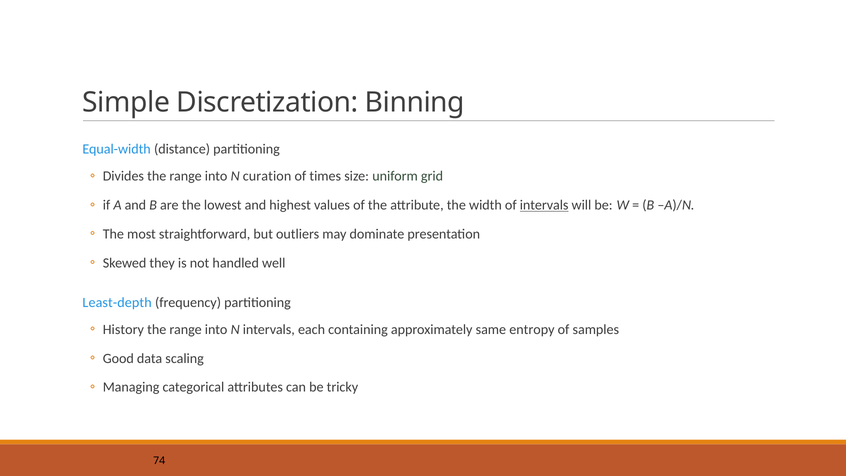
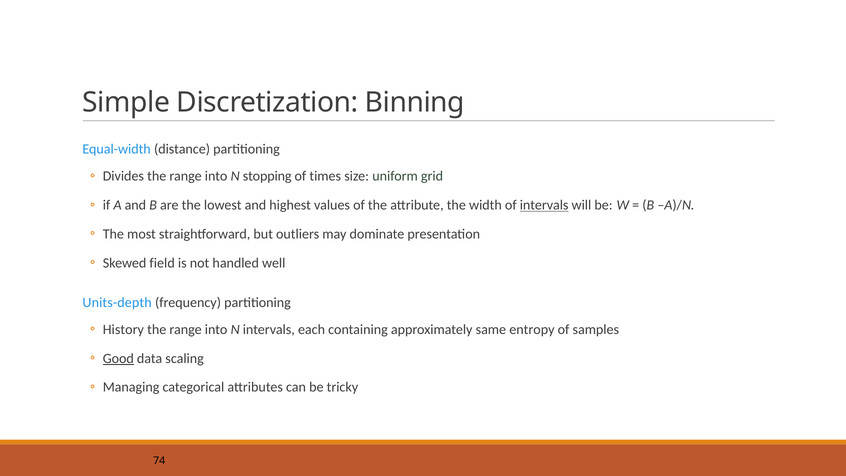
curation: curation -> stopping (267, 176)
they: they -> field (162, 263)
Least-depth: Least-depth -> Units-depth (117, 302)
Good underline: none -> present (118, 358)
